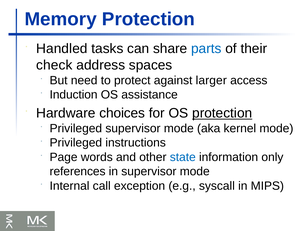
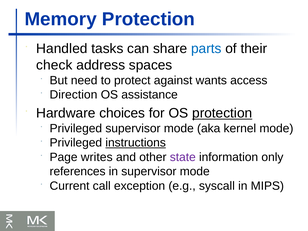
larger: larger -> wants (211, 80)
Induction: Induction -> Direction (73, 95)
instructions underline: none -> present (136, 143)
words: words -> writes (97, 157)
state colour: blue -> purple (183, 157)
Internal: Internal -> Current (70, 186)
